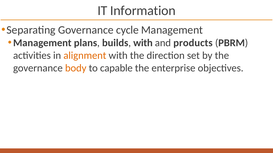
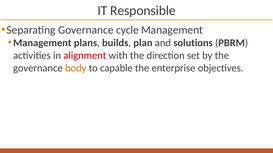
Information: Information -> Responsible (143, 11)
builds with: with -> plan (143, 43)
products: products -> solutions (193, 43)
alignment colour: orange -> red (85, 56)
